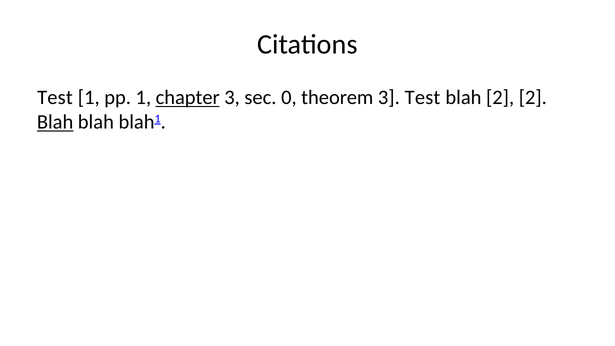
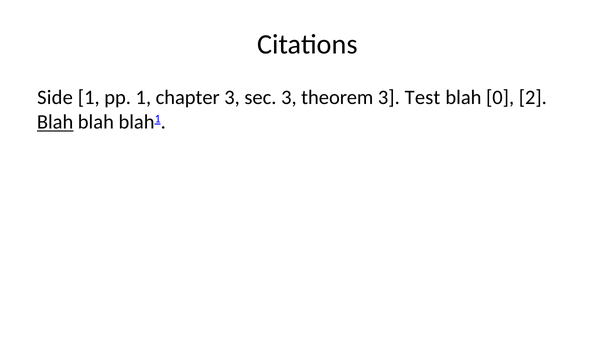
Test: Test -> Side (55, 98)
chapter underline: present -> none (188, 98)
sec 0: 0 -> 3 (289, 98)
blah 2: 2 -> 0 (500, 98)
